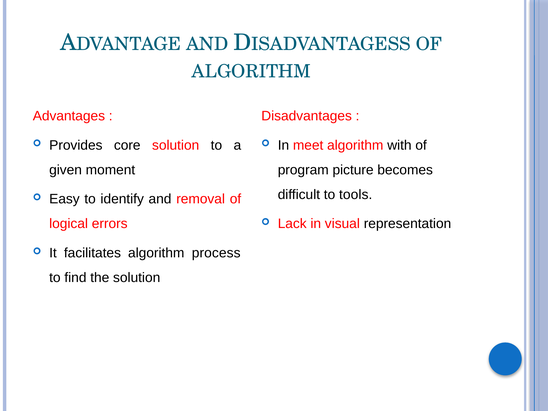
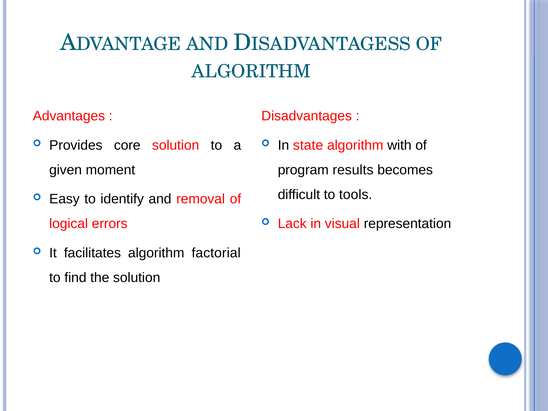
meet: meet -> state (308, 145)
picture: picture -> results (353, 170)
process: process -> factorial (216, 253)
